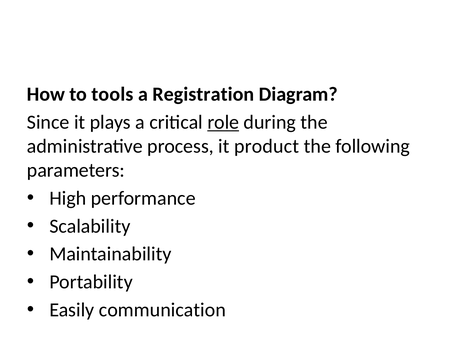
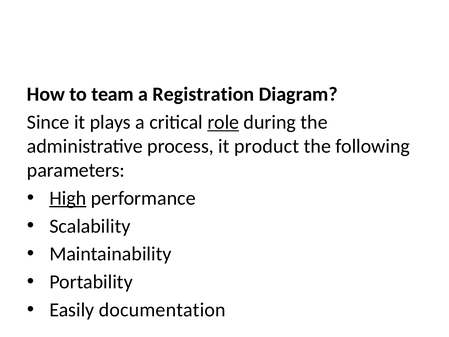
tools: tools -> team (113, 94)
High underline: none -> present (68, 198)
communication: communication -> documentation (162, 310)
